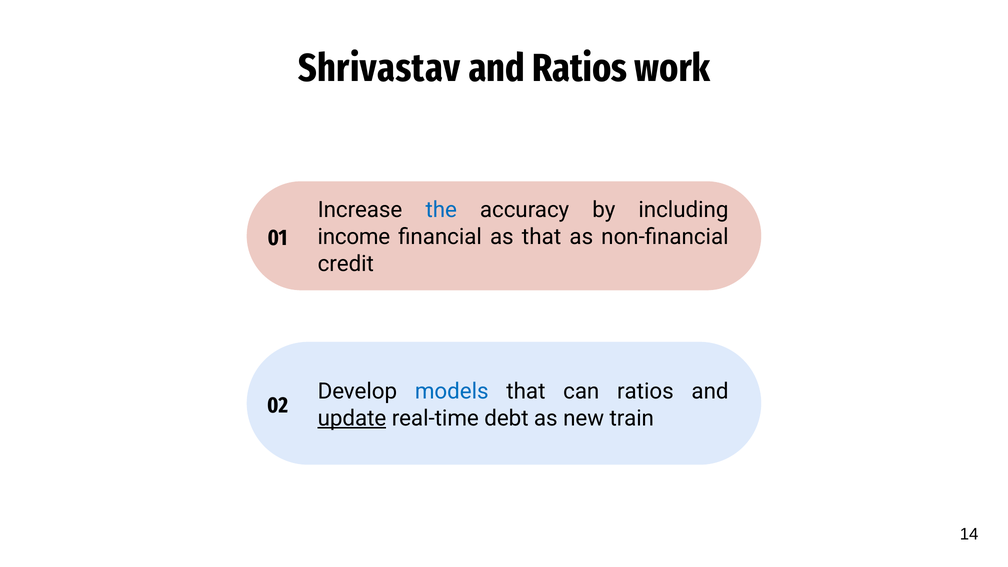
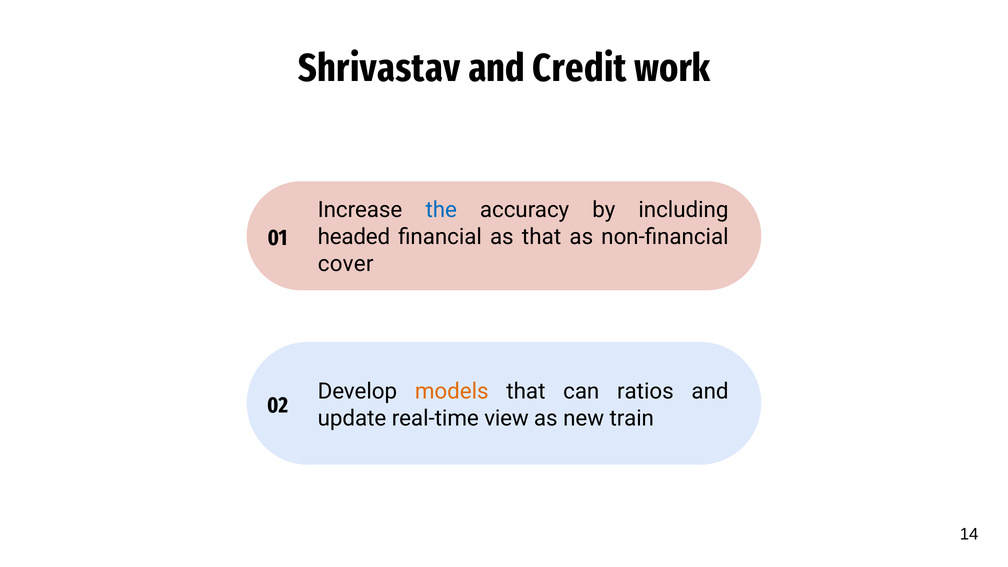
and Ratios: Ratios -> Credit (579, 69)
income: income -> headed (354, 237)
credit: credit -> cover (346, 264)
models colour: blue -> orange (452, 391)
update underline: present -> none (352, 418)
debt: debt -> view (507, 418)
